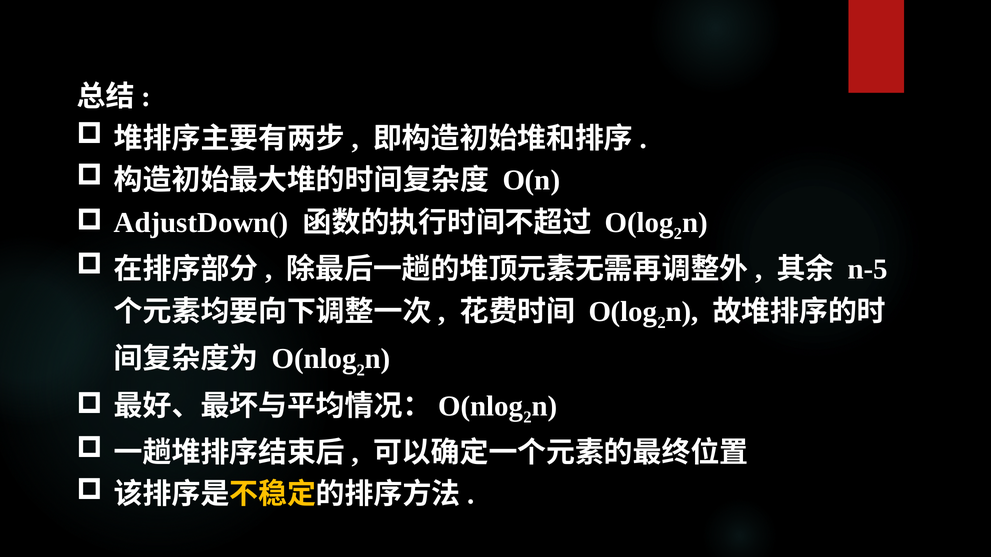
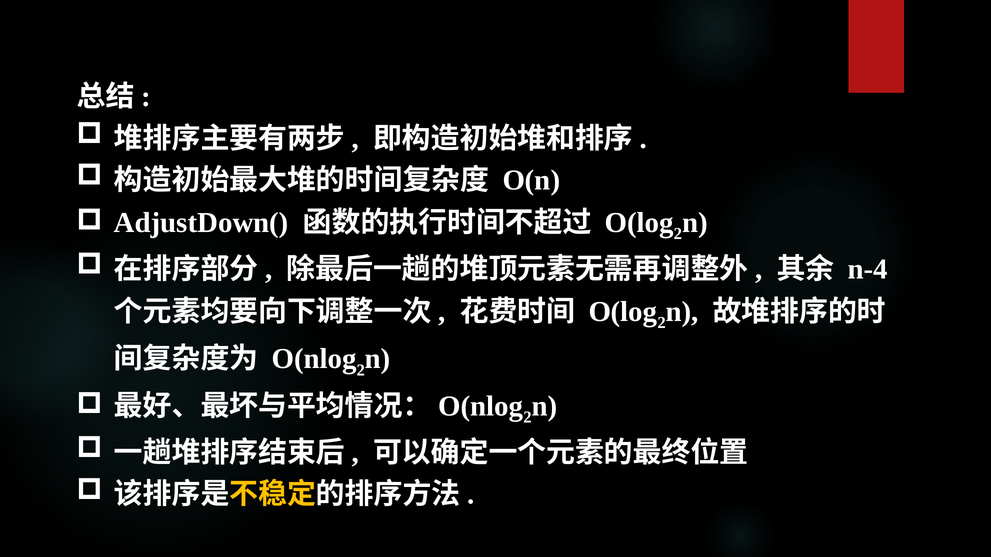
n-5: n-5 -> n-4 (868, 269)
